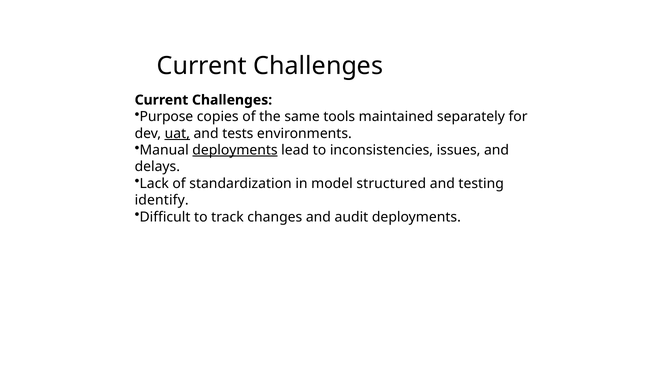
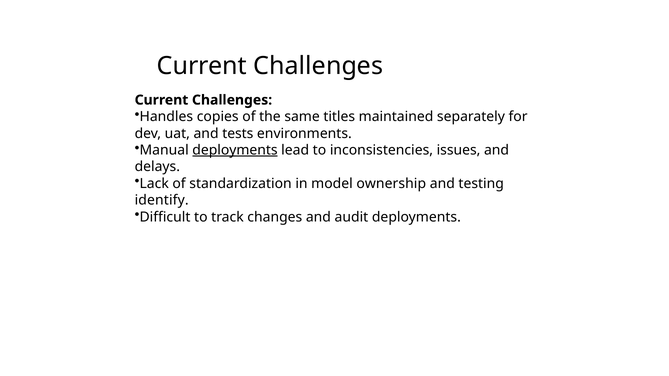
Purpose: Purpose -> Handles (166, 117)
tools: tools -> titles (339, 117)
uat underline: present -> none (177, 134)
structured: structured -> ownership (391, 184)
